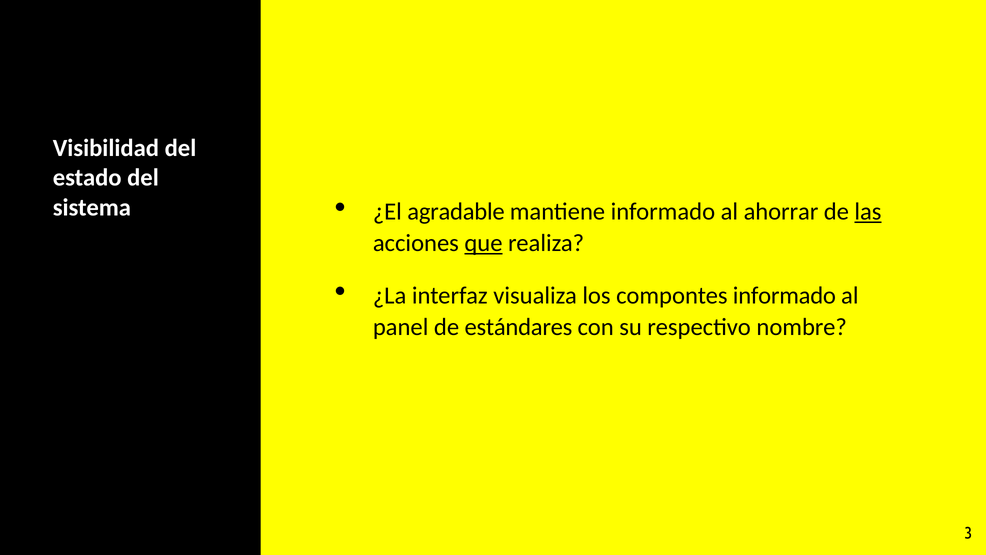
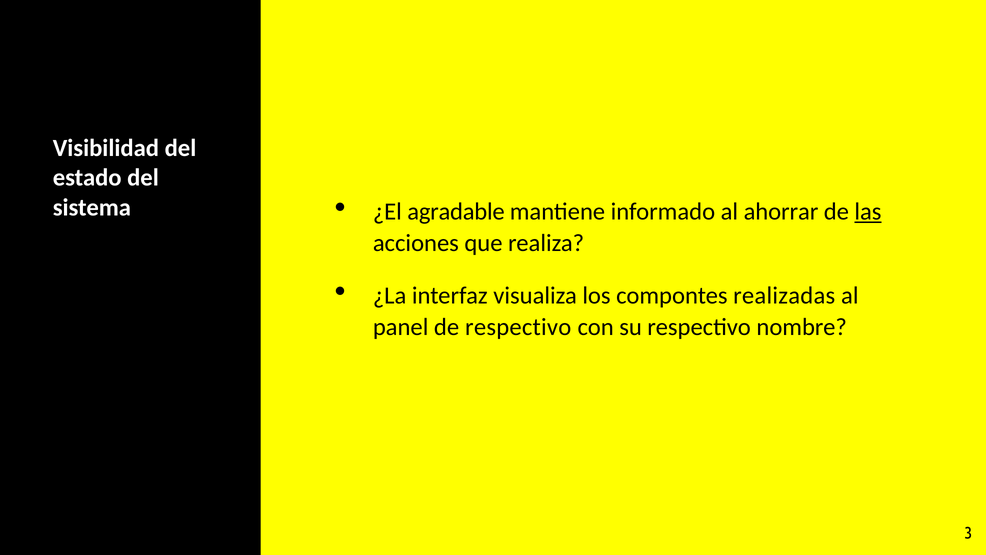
que underline: present -> none (483, 243)
compontes informado: informado -> realizadas (784, 295)
de estándares: estándares -> respectivo (518, 327)
